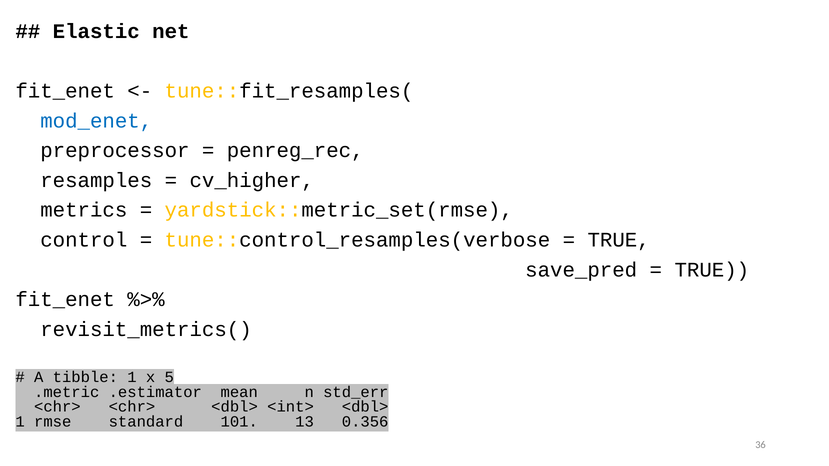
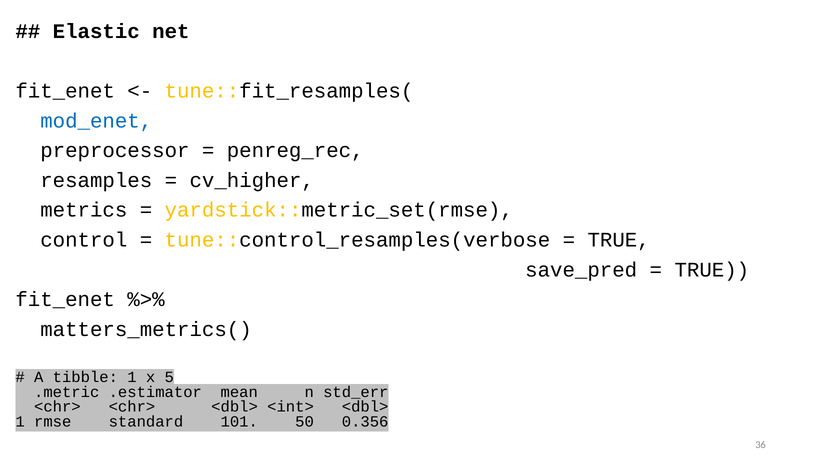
revisit_metrics(: revisit_metrics( -> matters_metrics( (146, 330)
13: 13 -> 50 (305, 422)
